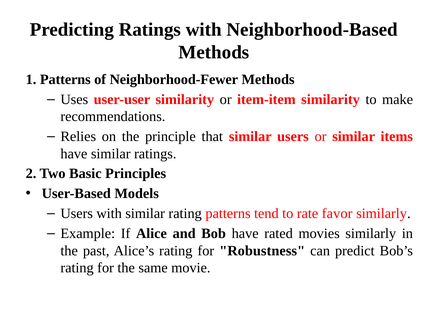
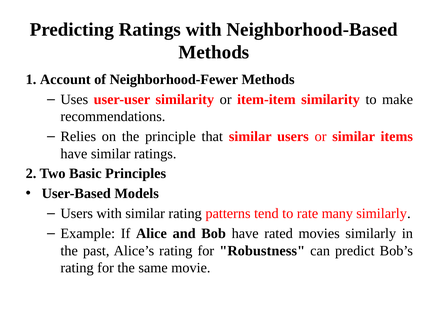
1 Patterns: Patterns -> Account (65, 79)
favor: favor -> many (337, 214)
